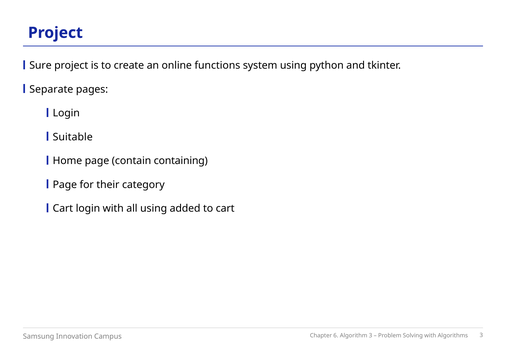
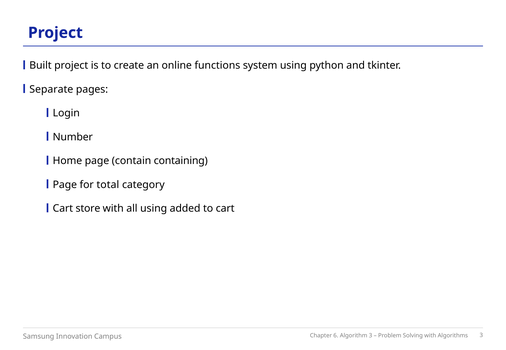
Sure: Sure -> Built (41, 66)
Suitable: Suitable -> Number (73, 137)
their: their -> total (108, 185)
Cart login: login -> store (88, 209)
